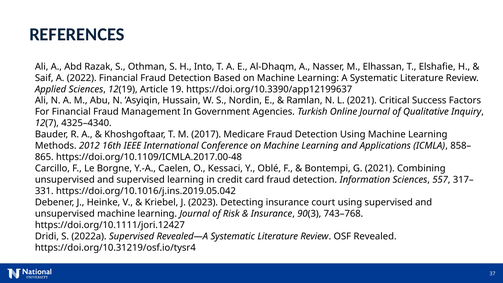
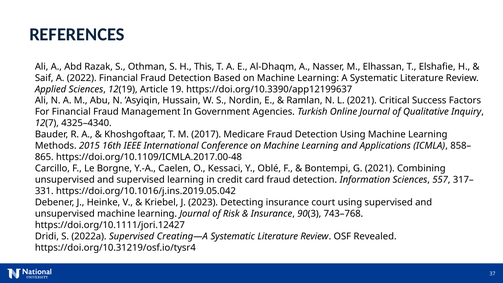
Into: Into -> This (204, 67)
2012: 2012 -> 2015 (89, 146)
Revealed—A: Revealed—A -> Creating—A (182, 236)
